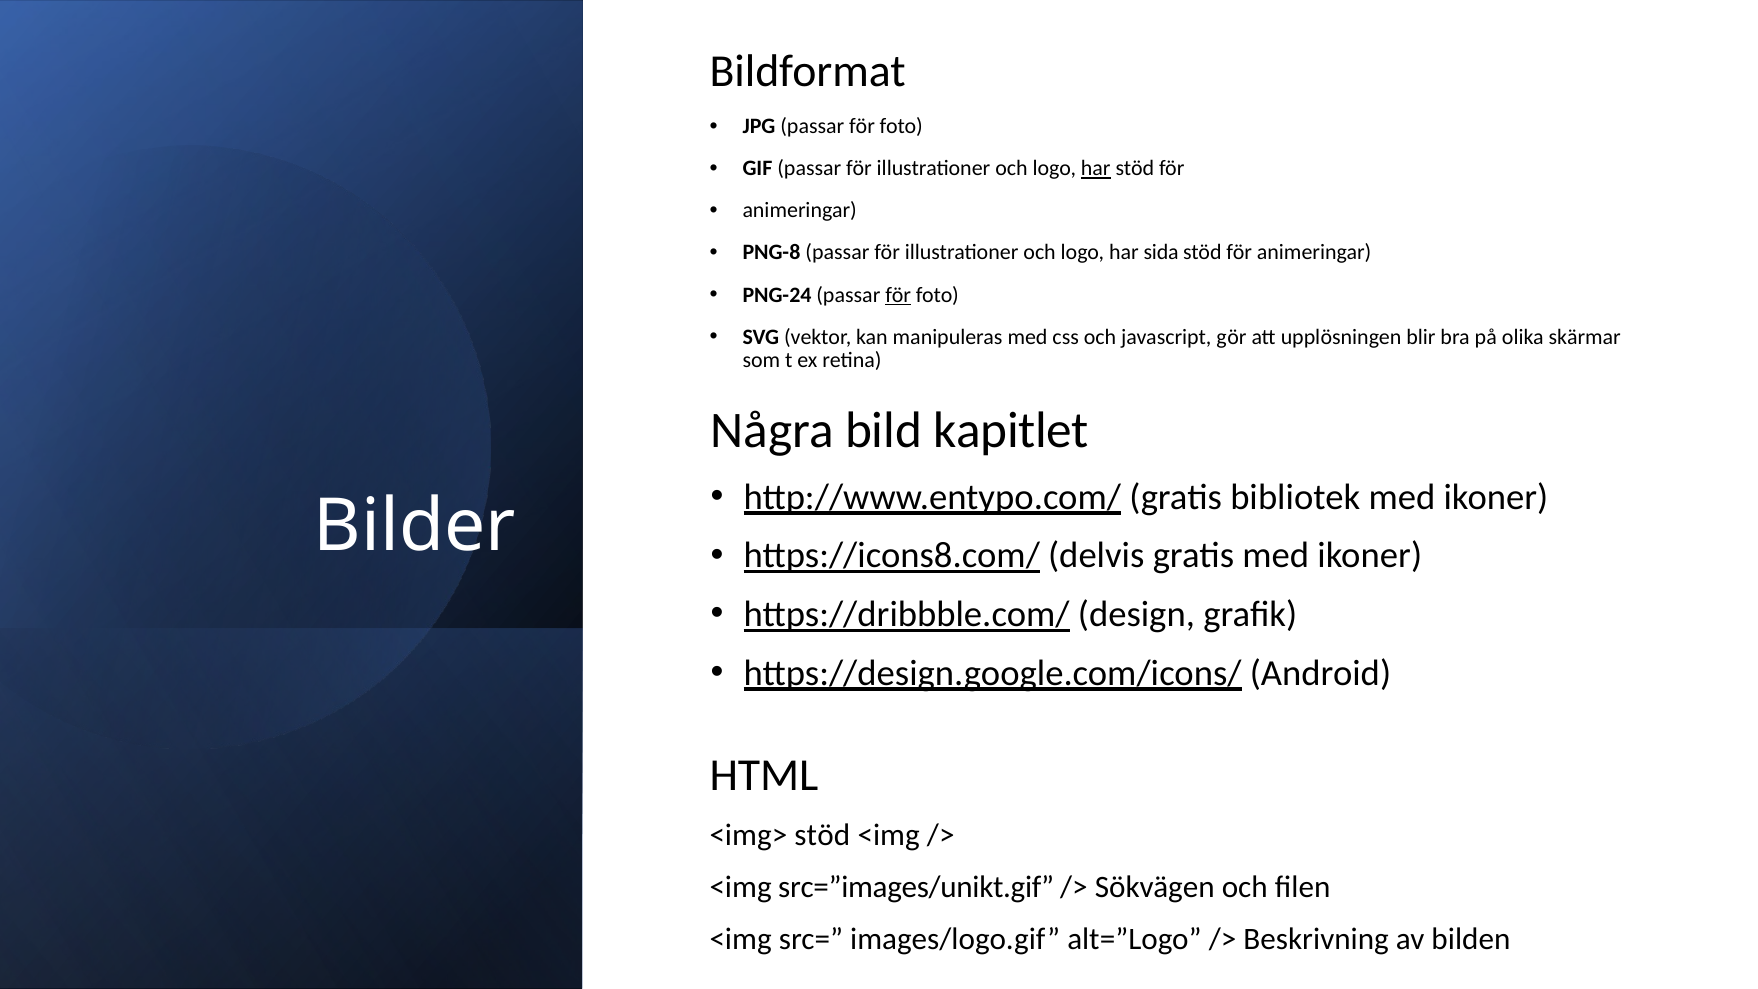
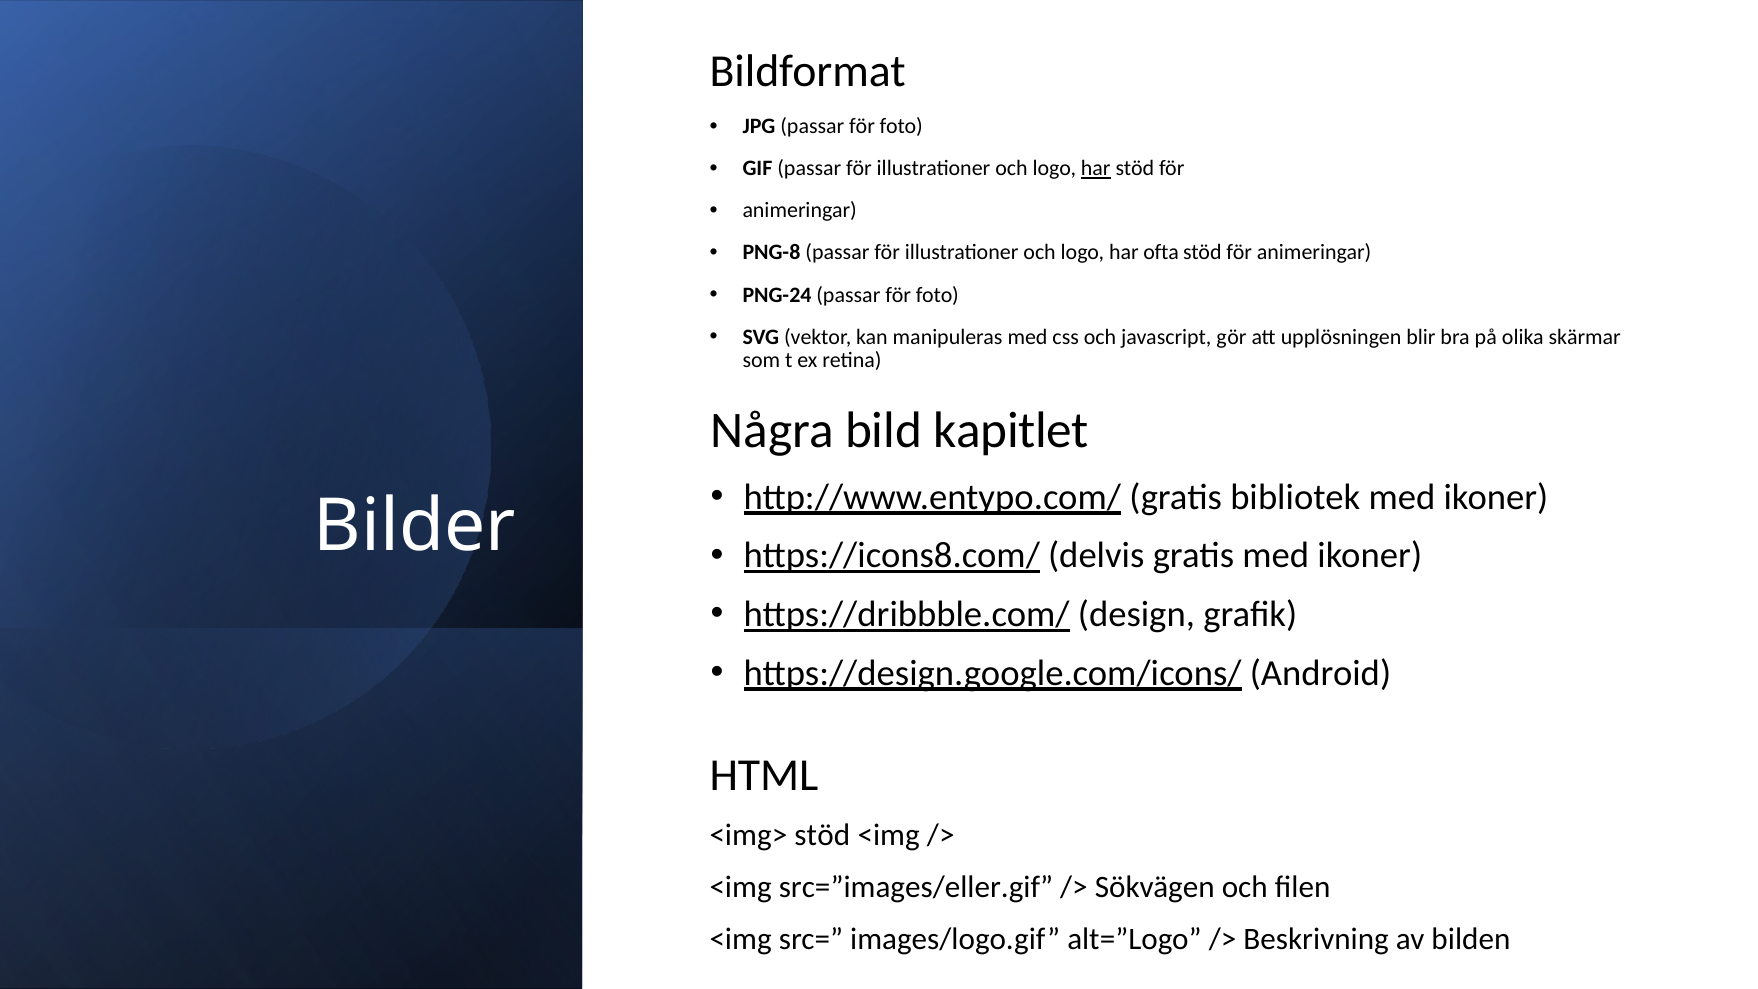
sida: sida -> ofta (1161, 253)
för underline: present -> none (898, 295)
src=”images/unikt.gif: src=”images/unikt.gif -> src=”images/eller.gif (916, 887)
